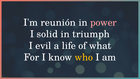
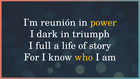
power colour: pink -> yellow (103, 22)
solid: solid -> dark (47, 34)
evil: evil -> full (43, 46)
what: what -> story (100, 46)
